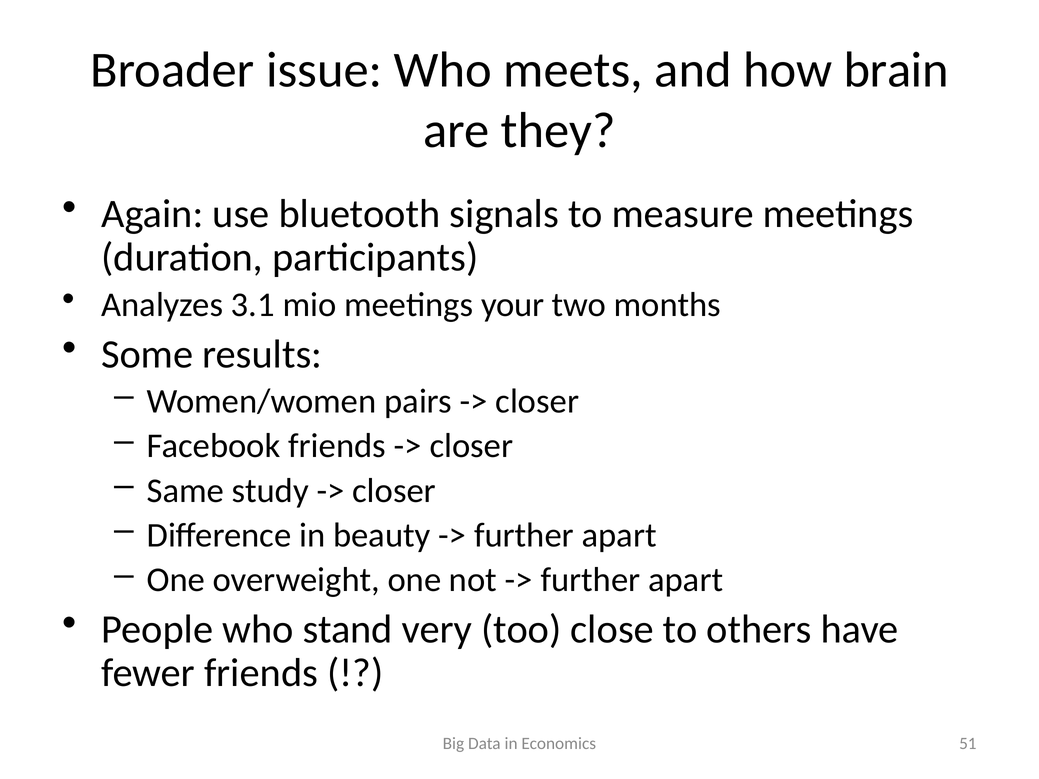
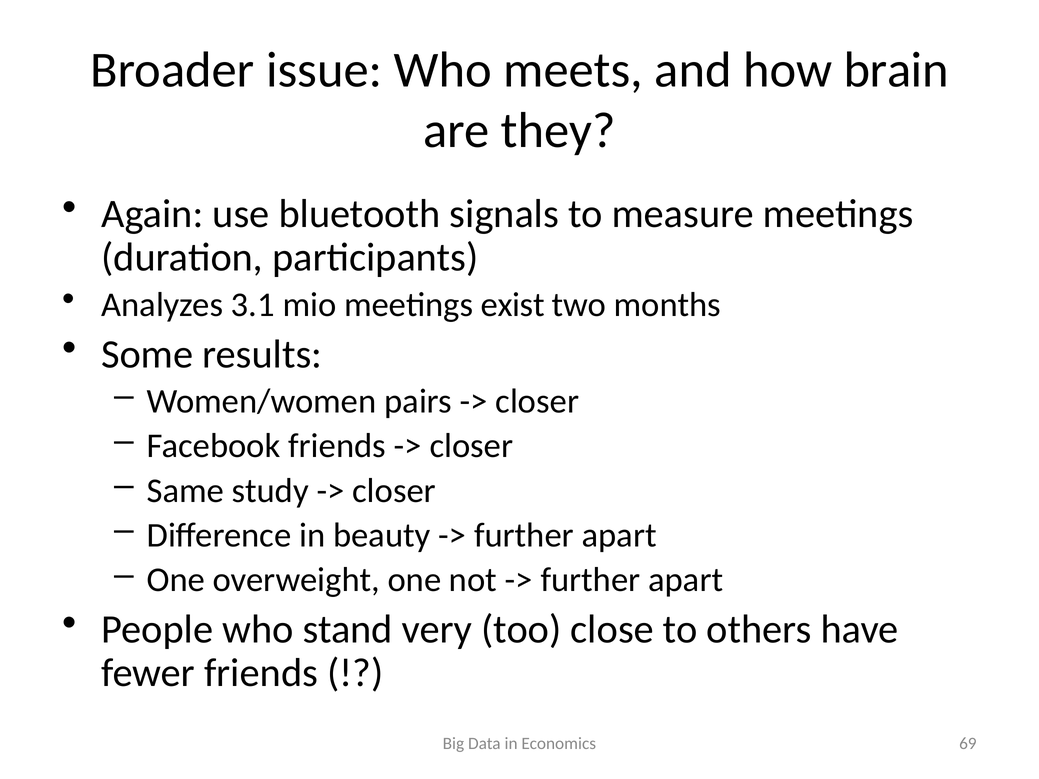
your: your -> exist (513, 305)
51: 51 -> 69 (968, 744)
